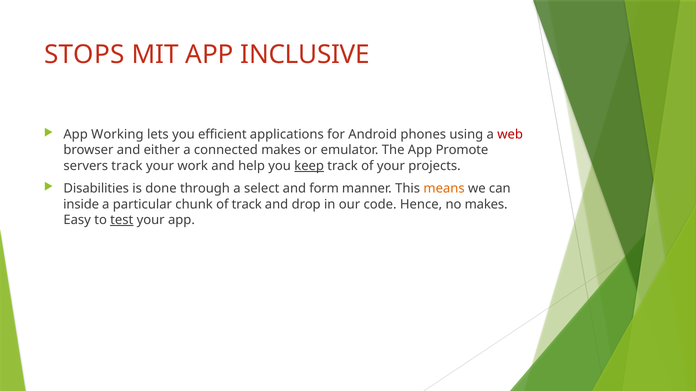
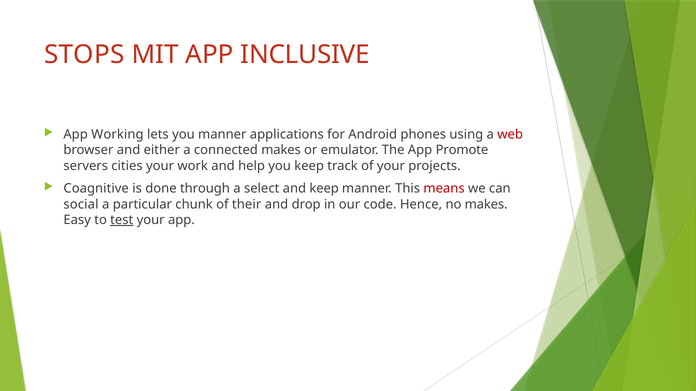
you efficient: efficient -> manner (222, 135)
servers track: track -> cities (127, 166)
keep underline: present -> none (309, 166)
Disabilities: Disabilities -> Coagnitive (96, 189)
and form: form -> keep (324, 189)
means colour: orange -> red (444, 189)
inside: inside -> social (81, 205)
of track: track -> their (247, 205)
